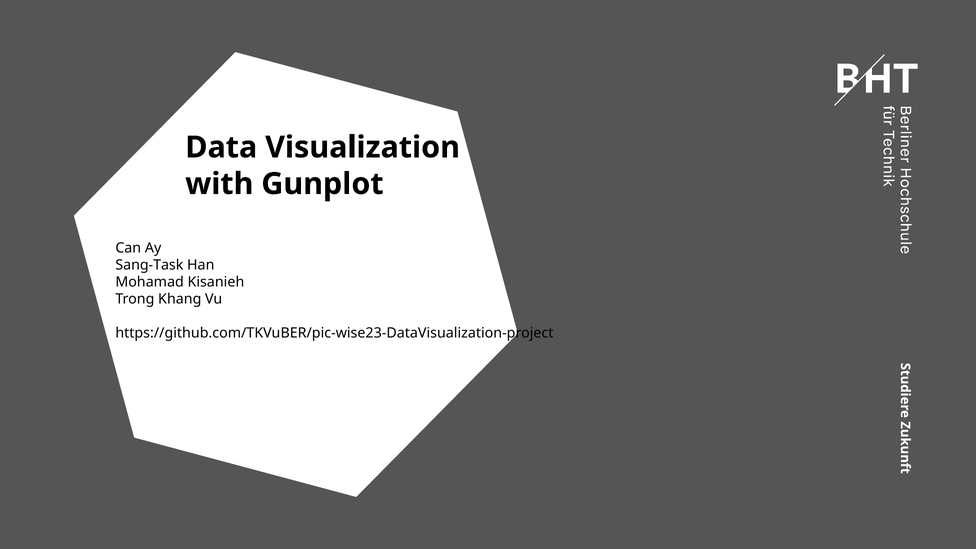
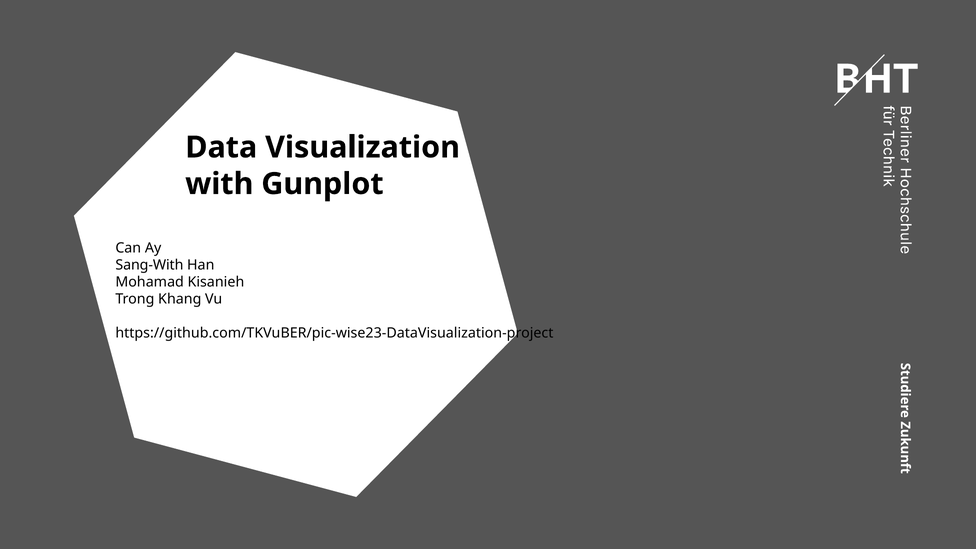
Sang-Task: Sang-Task -> Sang-With (149, 265)
